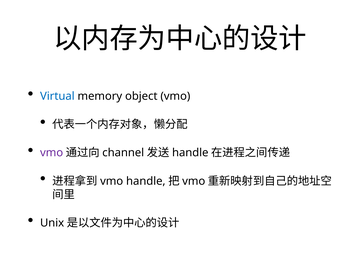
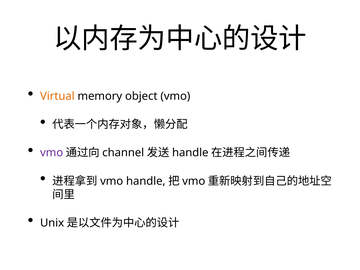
Virtual colour: blue -> orange (57, 96)
